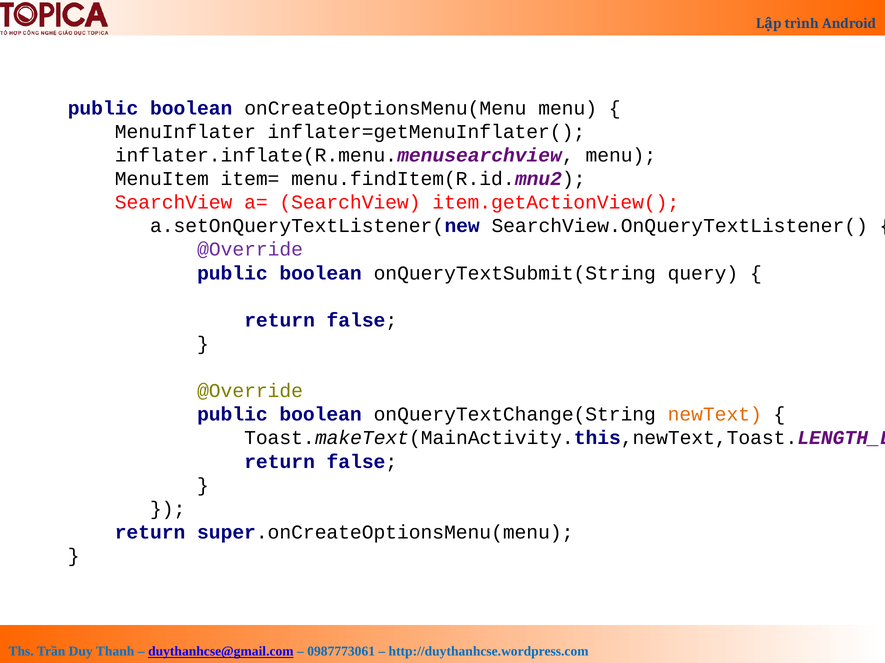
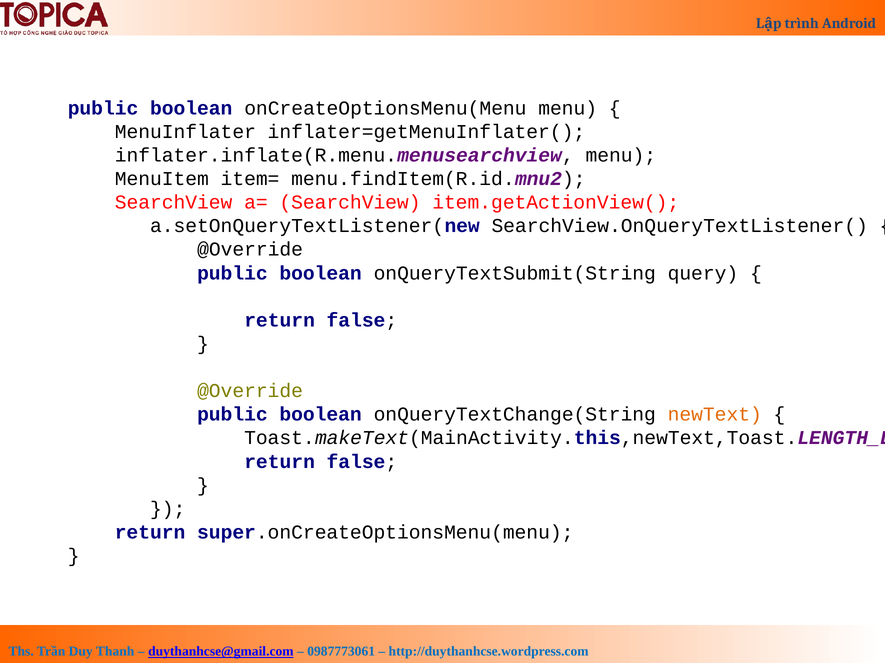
@Override colour: purple -> black (250, 250)
